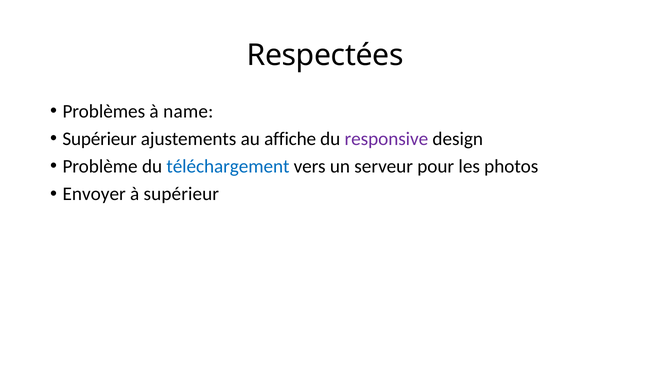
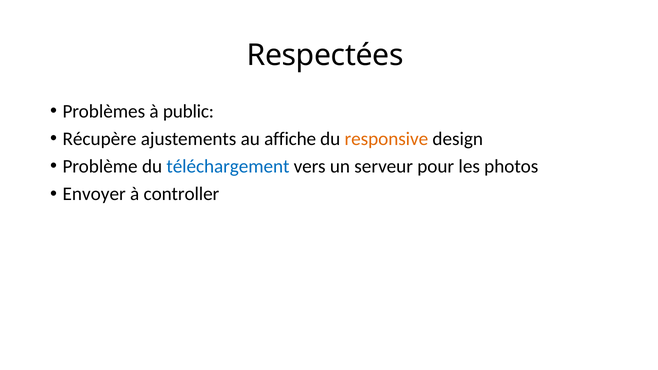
name: name -> public (188, 111)
Supérieur: Supérieur -> Récupère (100, 139)
responsive colour: purple -> orange (386, 139)
à supérieur: supérieur -> controller (181, 194)
